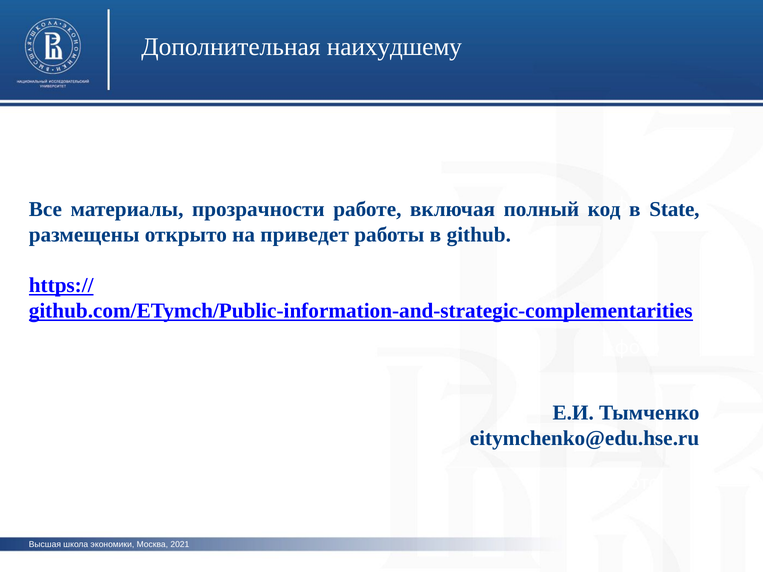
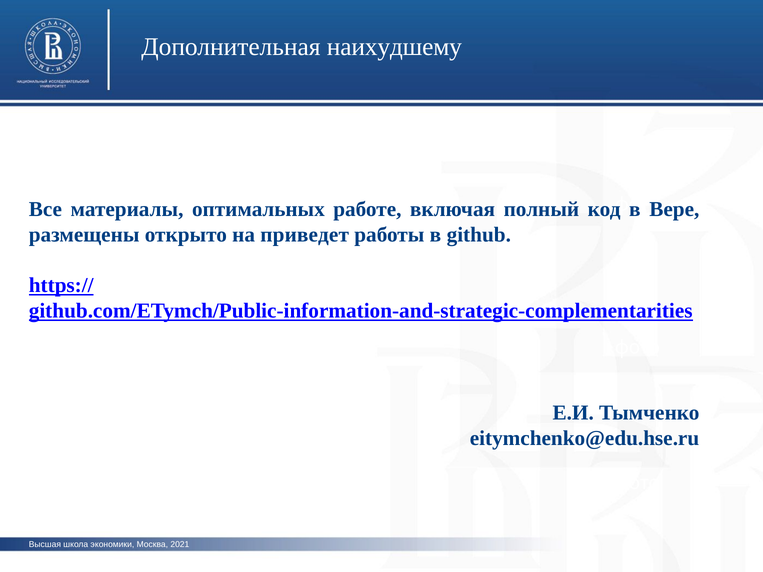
прозрачности: прозрачности -> оптимальных (258, 209)
State: State -> Вере (674, 209)
